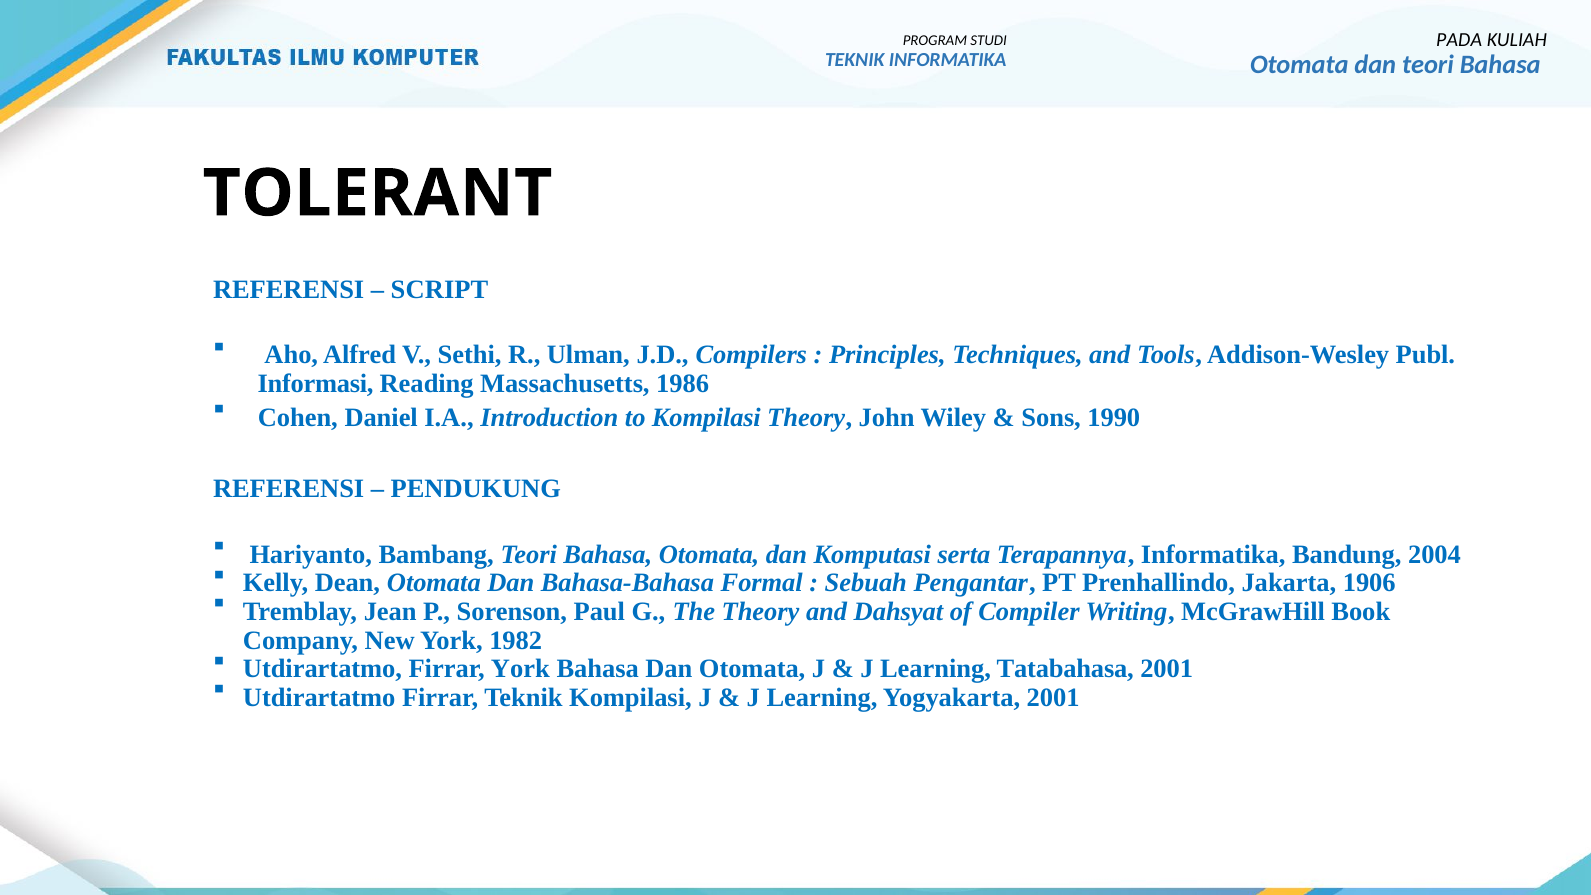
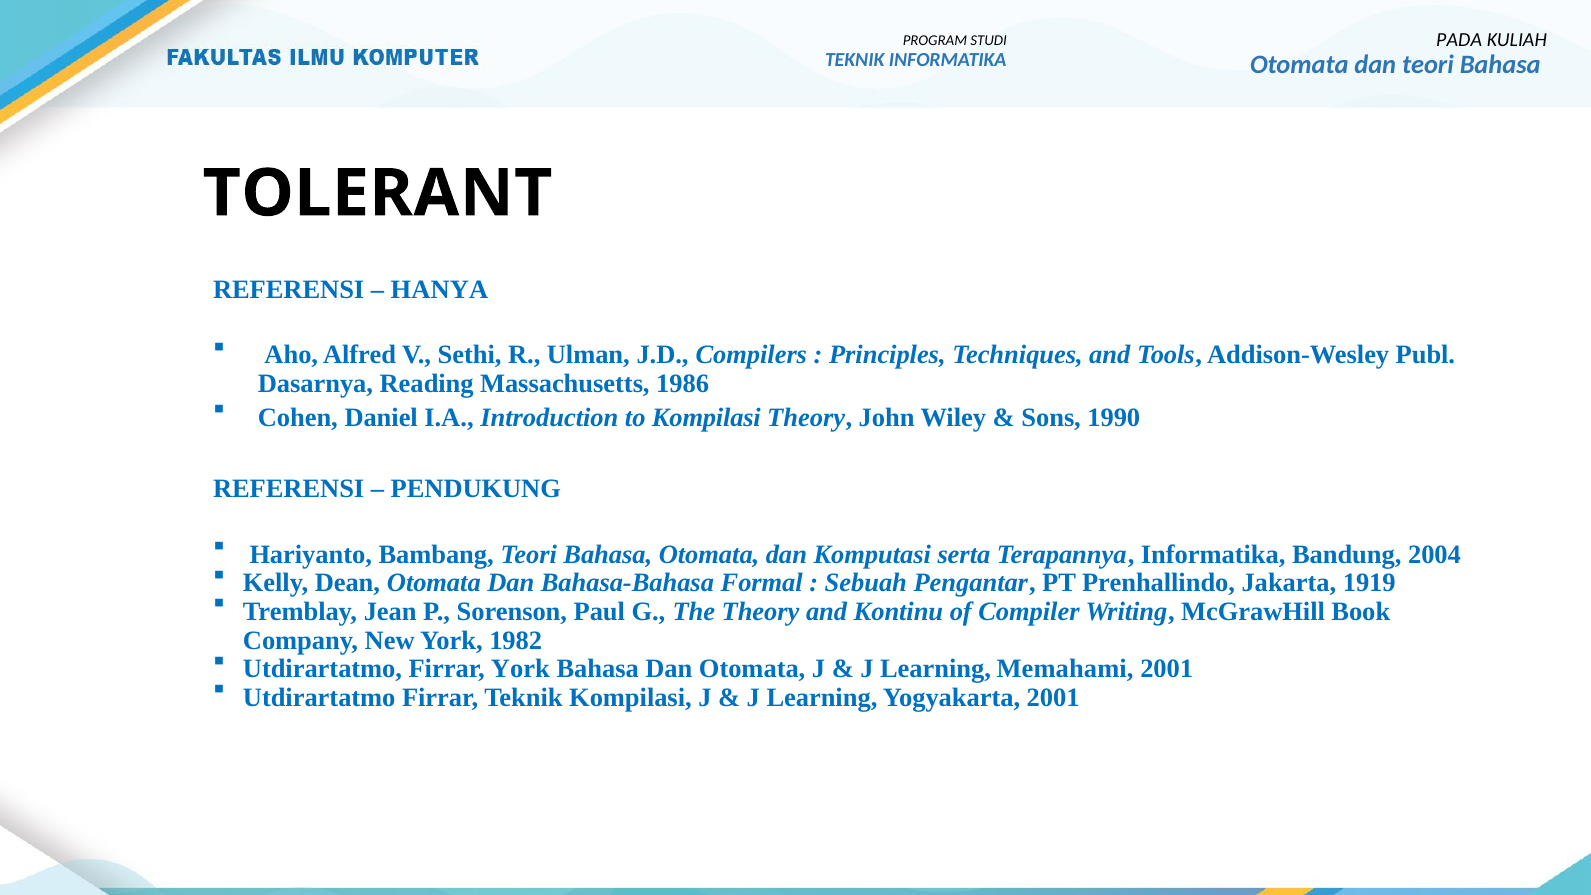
SCRIPT: SCRIPT -> HANYA (440, 289)
Informasi: Informasi -> Dasarnya (315, 384)
1906: 1906 -> 1919 (1369, 583)
Dahsyat: Dahsyat -> Kontinu (898, 612)
Tatabahasa: Tatabahasa -> Memahami (1065, 669)
